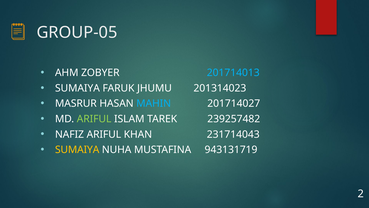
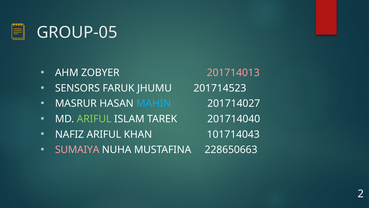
201714013 colour: light blue -> pink (233, 73)
SUMAIYA: SUMAIYA -> SENSORS (77, 88)
201314023: 201314023 -> 201714523 (220, 88)
239257482: 239257482 -> 201714040 (234, 119)
231714043: 231714043 -> 101714043 (233, 134)
SUMAIYA colour: yellow -> pink (77, 150)
943131719: 943131719 -> 228650663 (231, 150)
